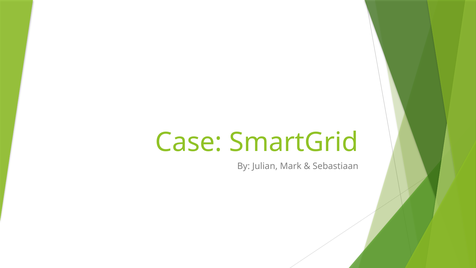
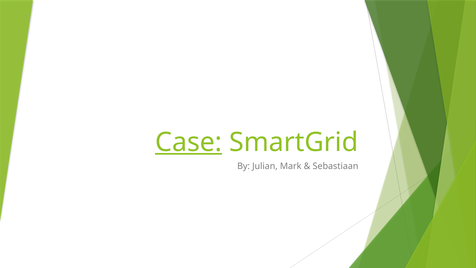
Case underline: none -> present (189, 142)
